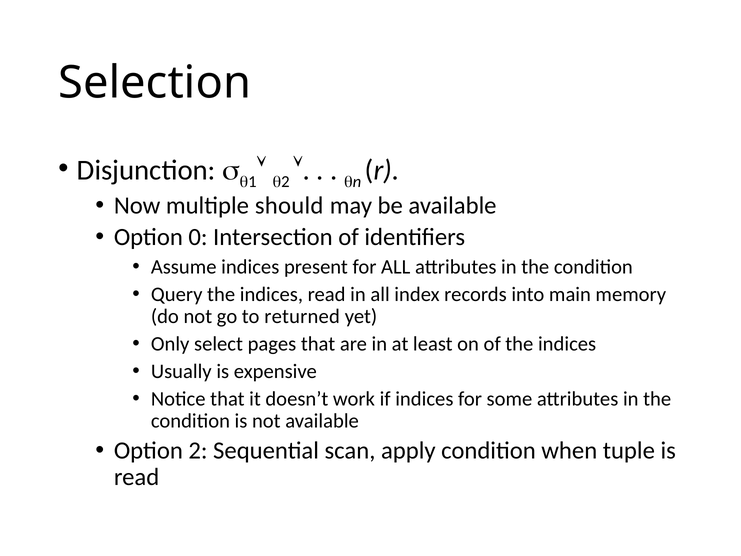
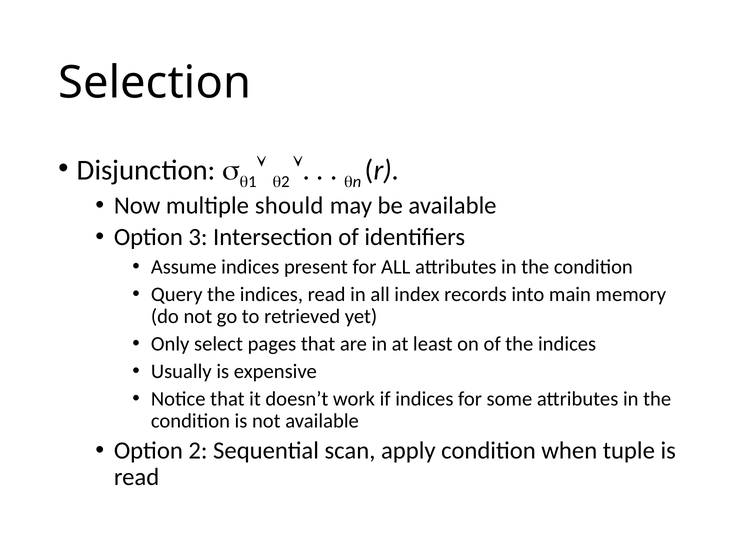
0: 0 -> 3 (198, 237)
returned: returned -> retrieved (302, 316)
